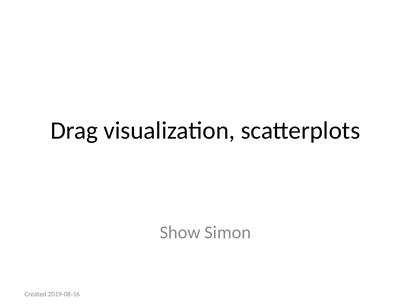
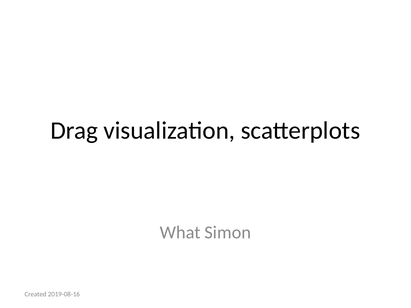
Show: Show -> What (180, 233)
